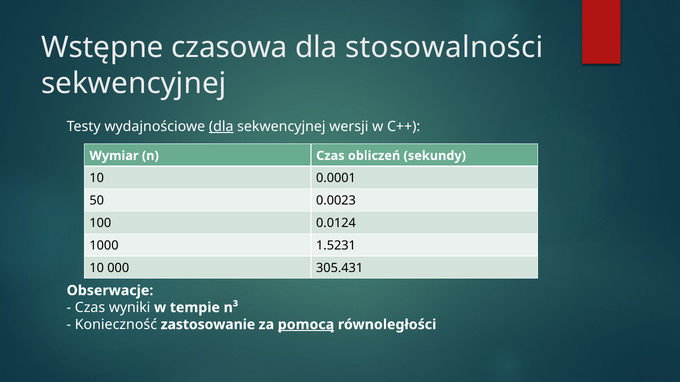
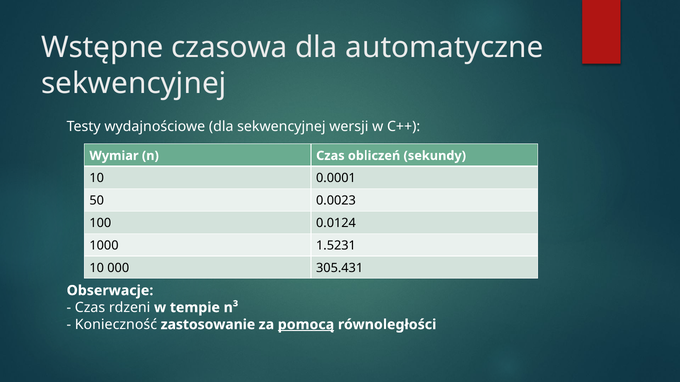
stosowalności: stosowalności -> automatyczne (445, 48)
dla underline: present -> none (221, 127)
wyniki: wyniki -> rdzeni (130, 308)
